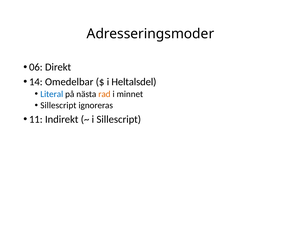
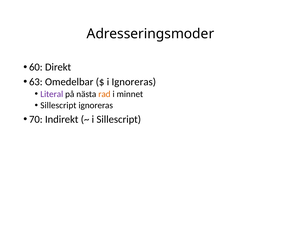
06: 06 -> 60 (36, 67)
14: 14 -> 63 (36, 82)
i Heltalsdel: Heltalsdel -> Ignoreras (134, 82)
Literal colour: blue -> purple (52, 94)
11: 11 -> 70 (36, 119)
